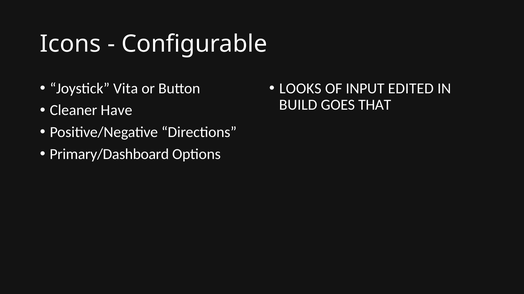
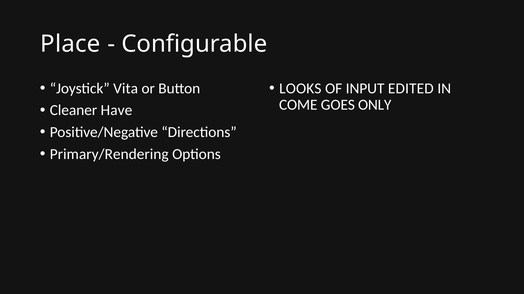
Icons: Icons -> Place (70, 44)
BUILD: BUILD -> COME (298, 105)
THAT: THAT -> ONLY (375, 105)
Primary/Dashboard: Primary/Dashboard -> Primary/Rendering (109, 155)
